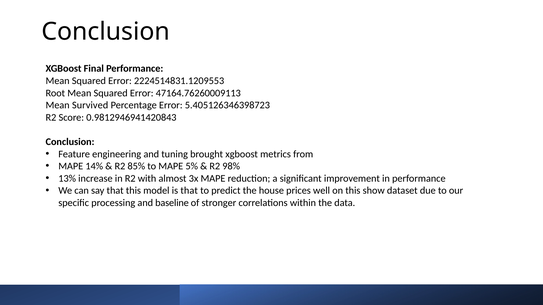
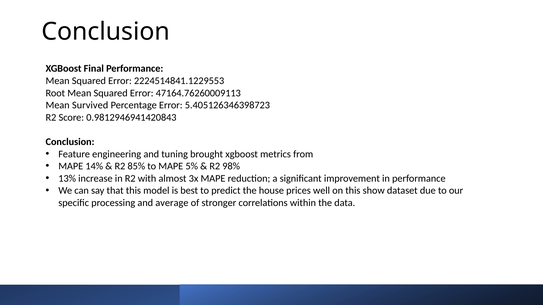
2224514831.1209553: 2224514831.1209553 -> 2224514841.1229553 (179, 81)
is that: that -> best (189, 191)
baseline: baseline -> average (172, 203)
